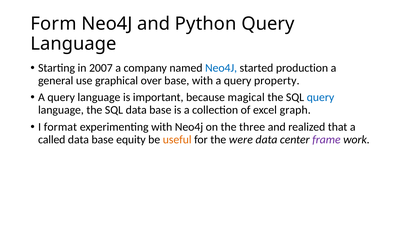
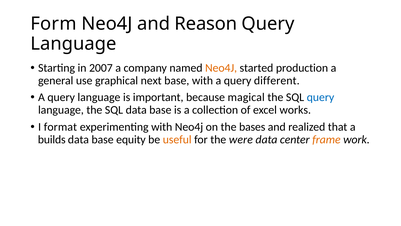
Python: Python -> Reason (206, 24)
Neo4J colour: blue -> orange (221, 68)
over: over -> next (151, 80)
property: property -> different (277, 80)
graph: graph -> works (295, 110)
three: three -> bases (252, 127)
called: called -> builds (52, 139)
frame colour: purple -> orange (326, 139)
